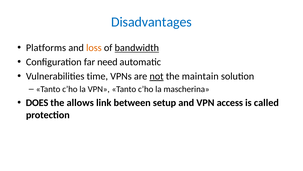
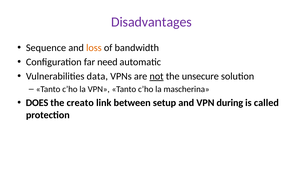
Disadvantages colour: blue -> purple (151, 22)
Platforms: Platforms -> Sequence (46, 48)
bandwidth underline: present -> none (137, 48)
time: time -> data (97, 76)
maintain: maintain -> unsecure (200, 76)
allows: allows -> creato (80, 102)
access: access -> during (230, 102)
